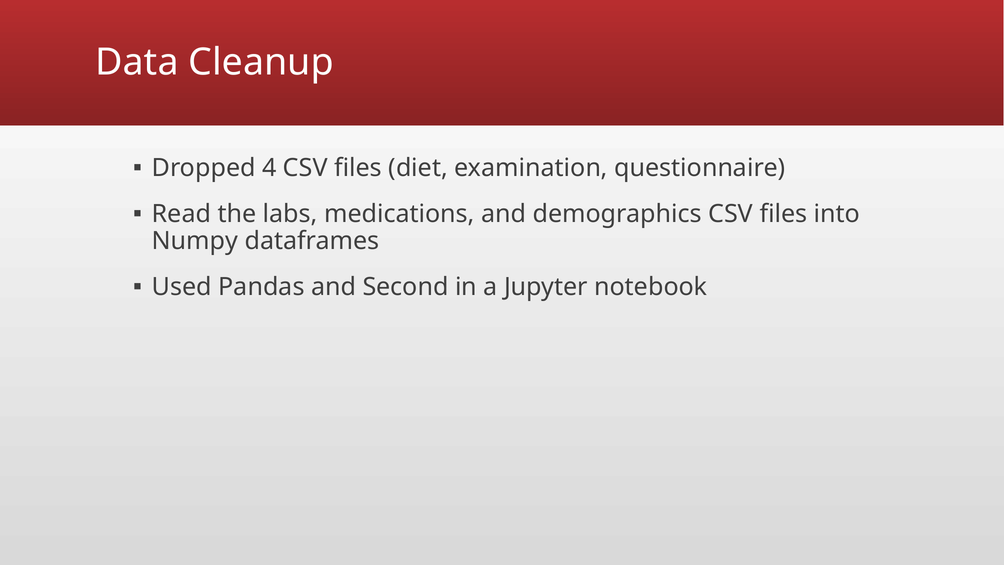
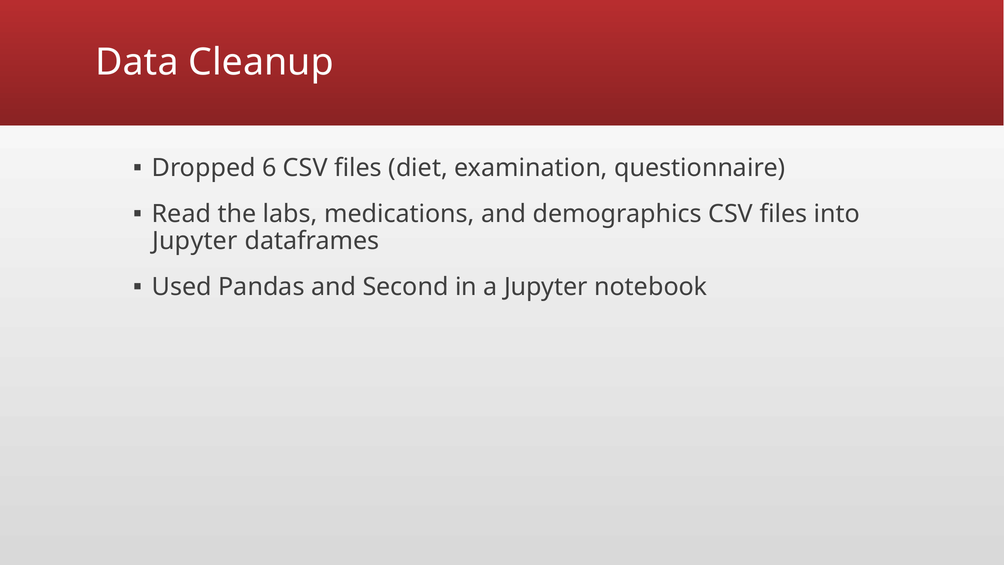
4: 4 -> 6 (269, 168)
Numpy: Numpy -> Jupyter (195, 241)
